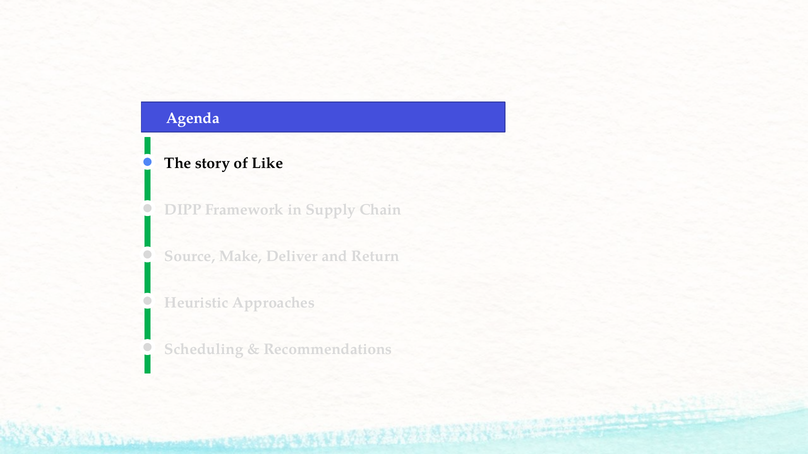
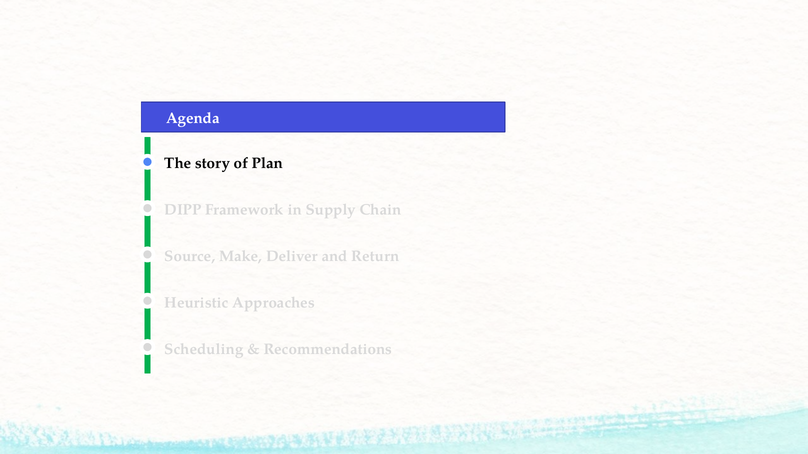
Like: Like -> Plan (268, 164)
